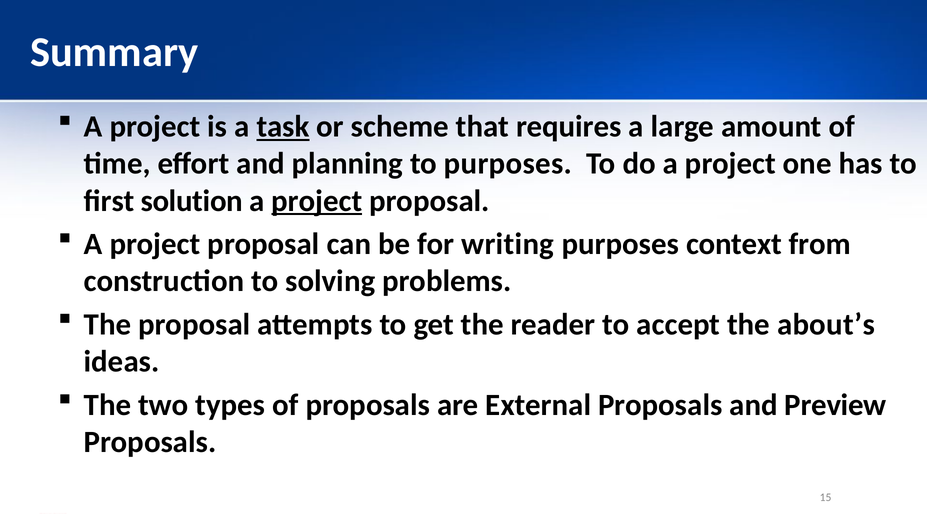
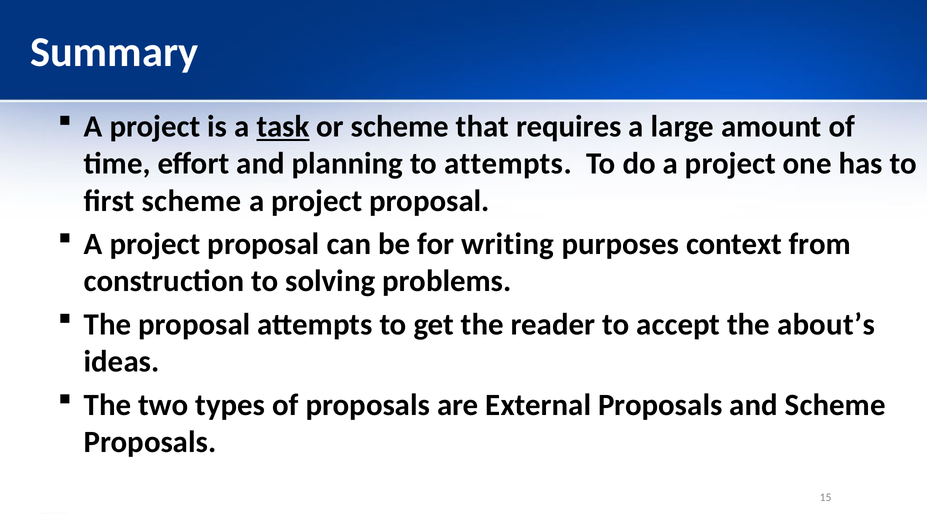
to purposes: purposes -> attempts (508, 164)
first solution: solution -> scheme (192, 201)
project underline: present -> none (317, 201)
and Preview: Preview -> Scheme (835, 405)
